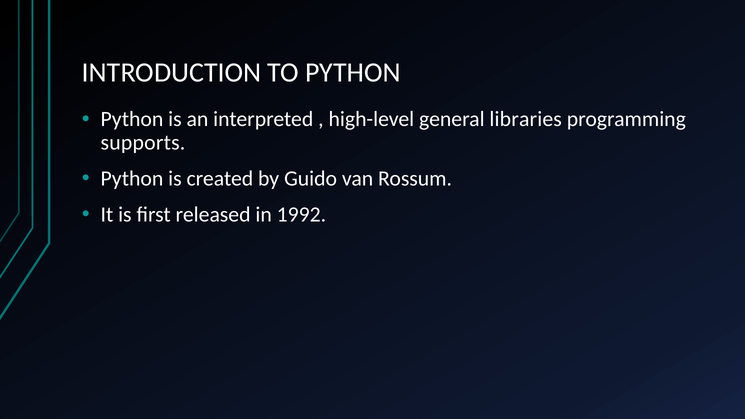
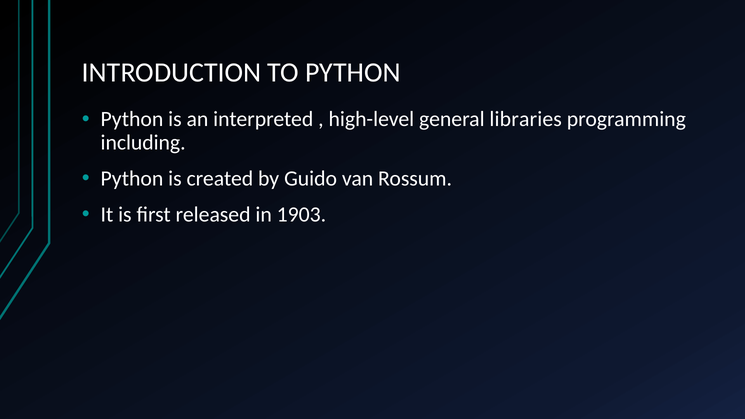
supports: supports -> including (143, 143)
1992: 1992 -> 1903 (301, 215)
